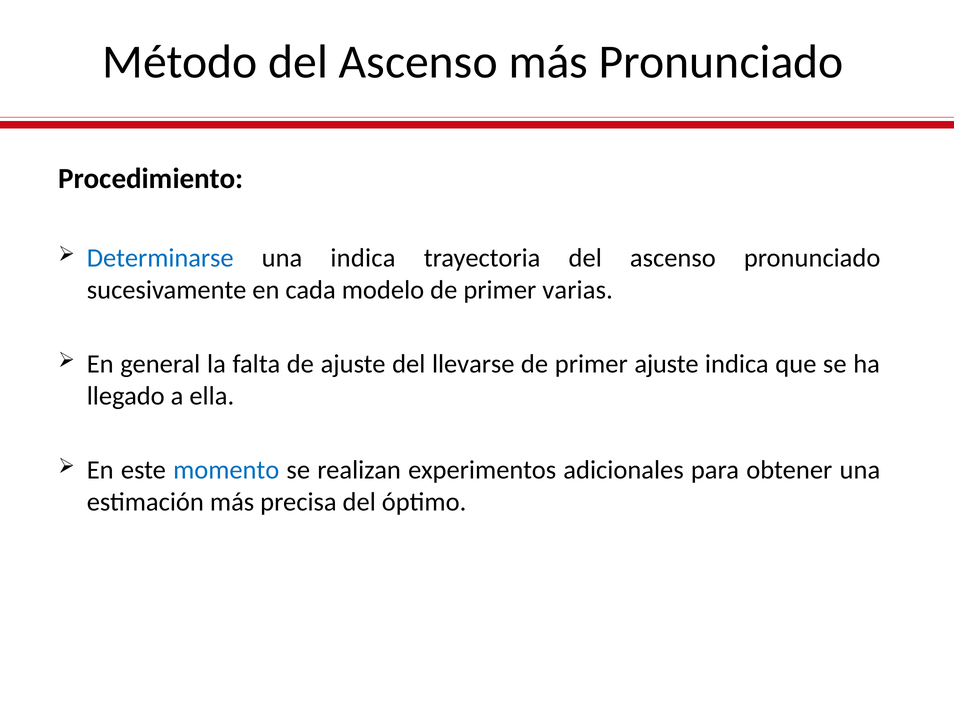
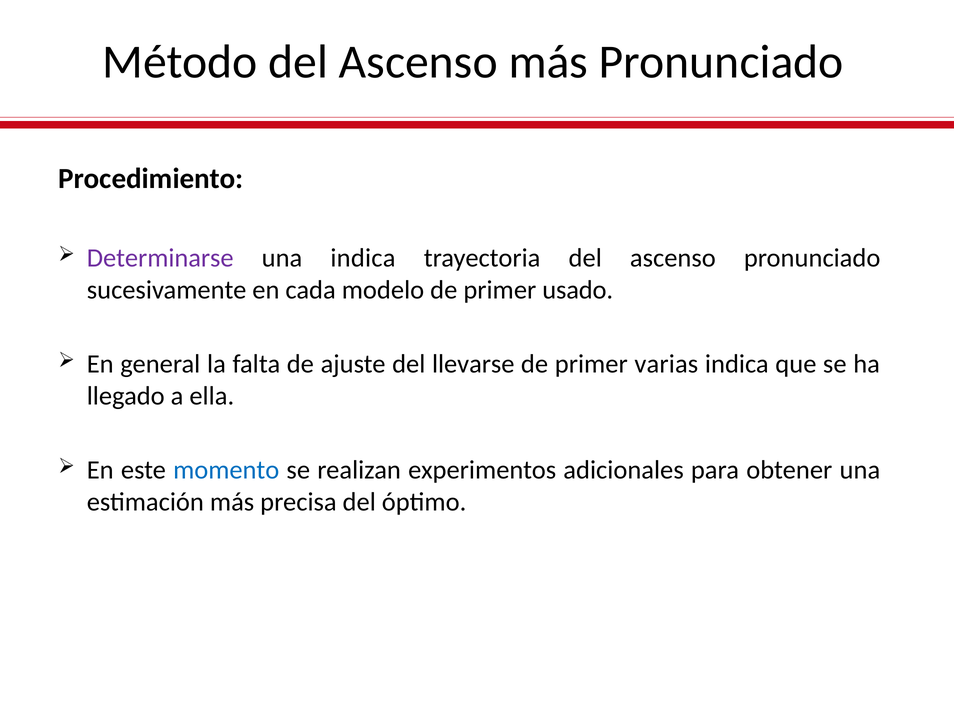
Determinarse colour: blue -> purple (160, 258)
varias: varias -> usado (578, 290)
primer ajuste: ajuste -> varias (666, 364)
